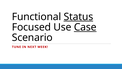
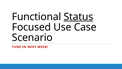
Case underline: present -> none (85, 27)
